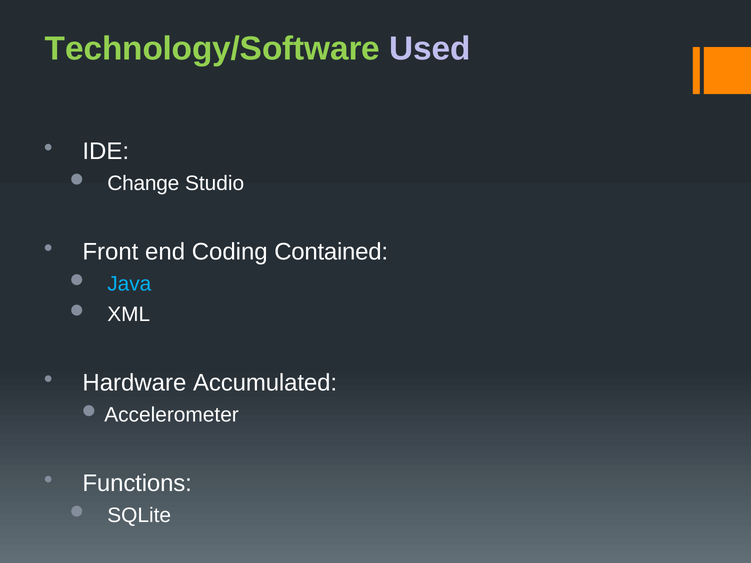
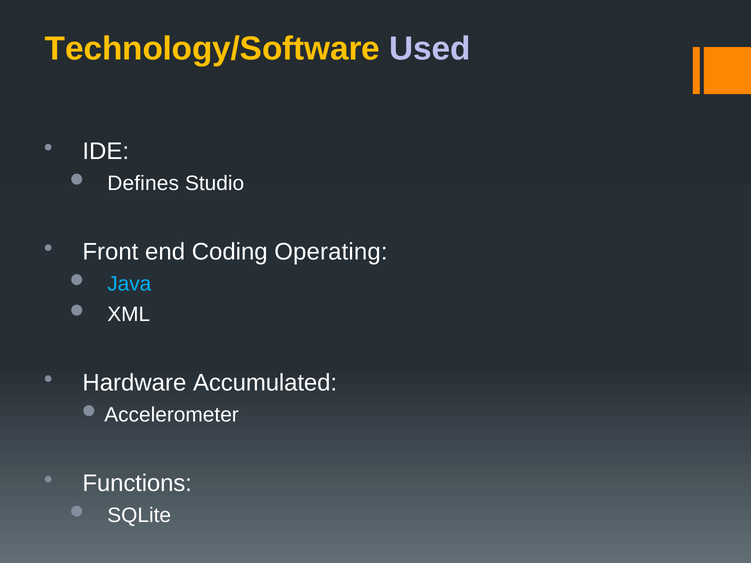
Technology/Software colour: light green -> yellow (212, 49)
Change: Change -> Defines (143, 184)
Contained: Contained -> Operating (331, 252)
